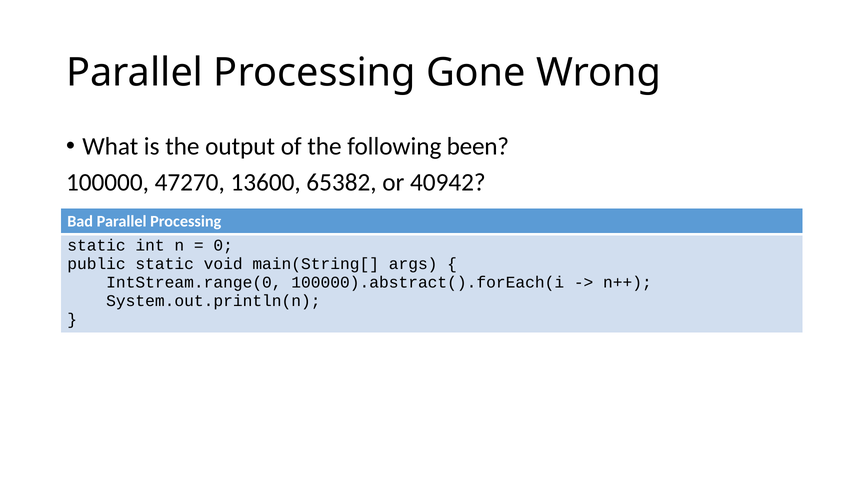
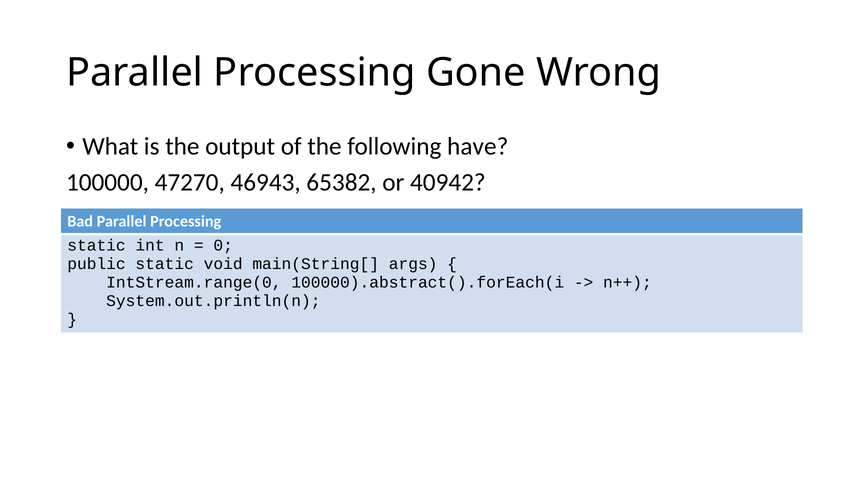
been: been -> have (478, 146)
13600: 13600 -> 46943 (266, 183)
